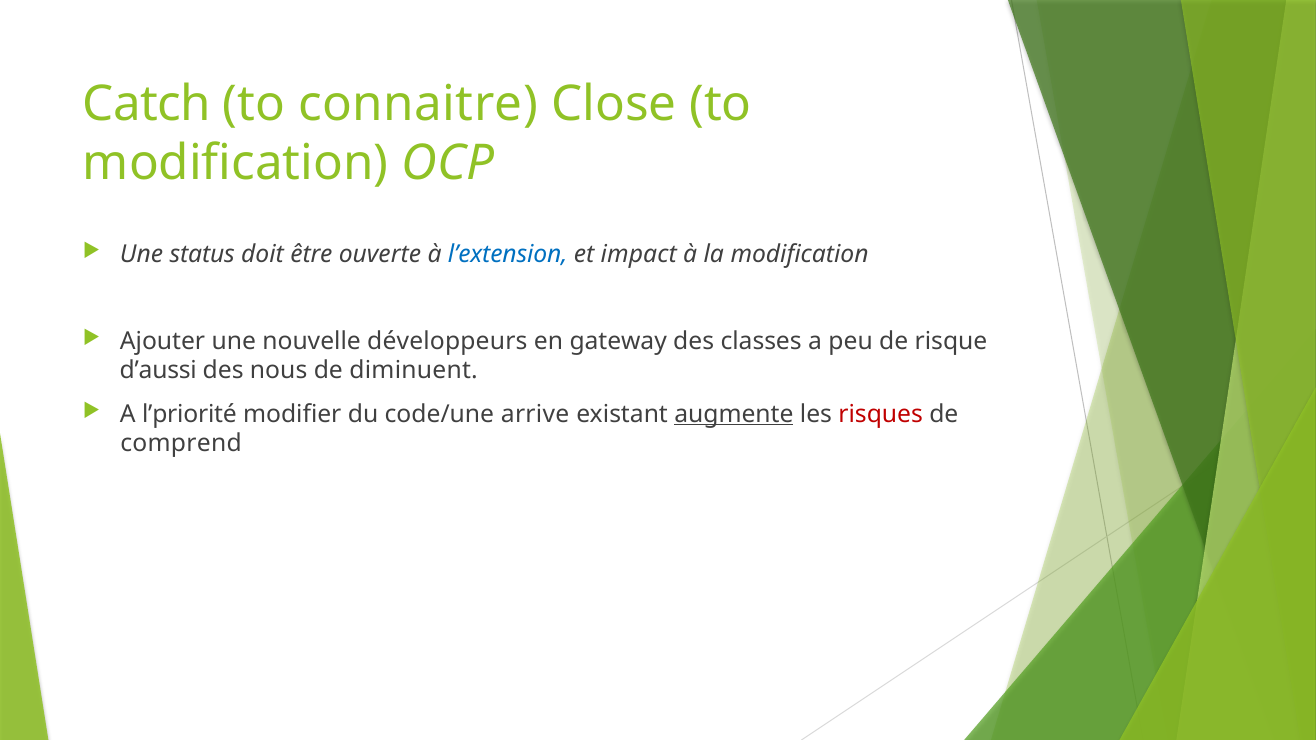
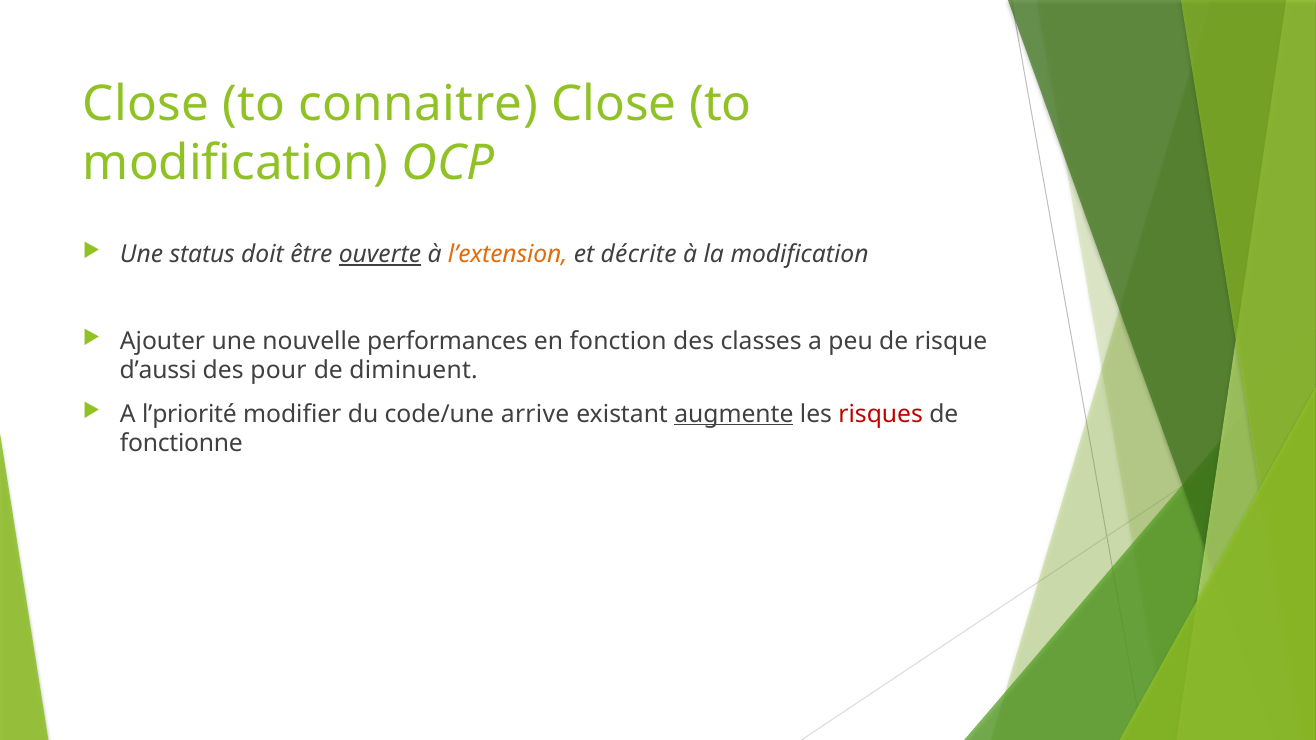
Catch: Catch -> Close (146, 104)
ouverte underline: none -> present (380, 255)
l’extension colour: blue -> orange (508, 255)
impact: impact -> décrite (639, 255)
développeurs: développeurs -> performances (447, 341)
gateway: gateway -> fonction (618, 341)
nous: nous -> pour (279, 371)
comprend: comprend -> fonctionne (181, 444)
